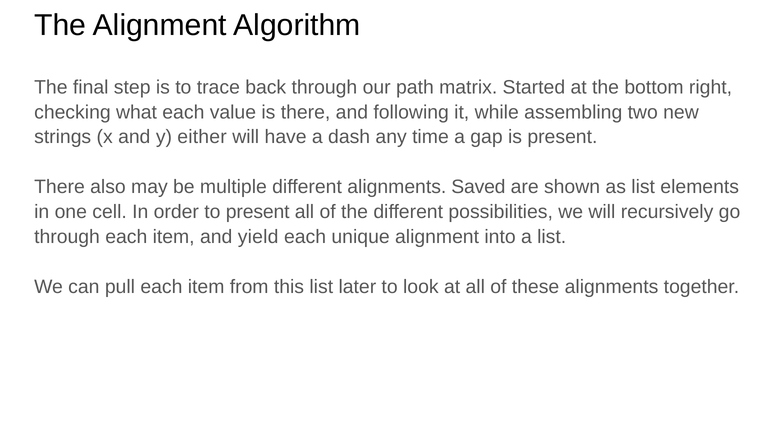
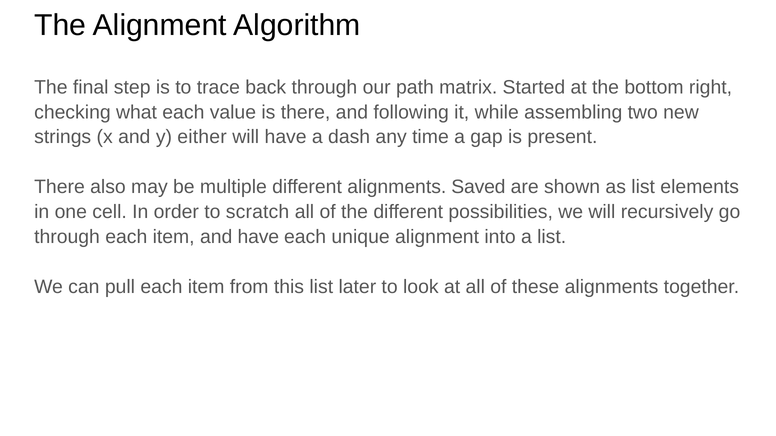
to present: present -> scratch (258, 212)
and yield: yield -> have (258, 237)
